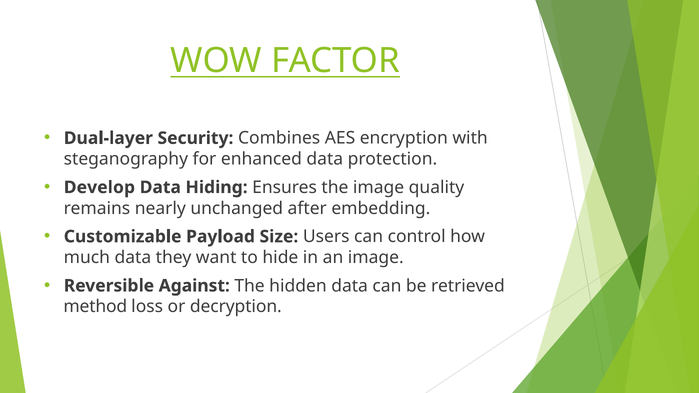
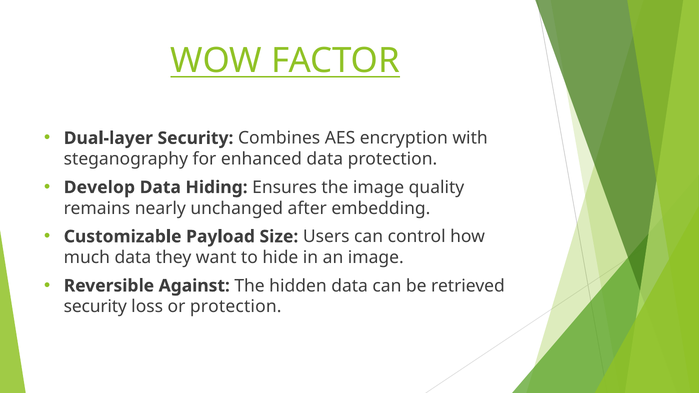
method: method -> security (95, 307)
or decryption: decryption -> protection (236, 307)
